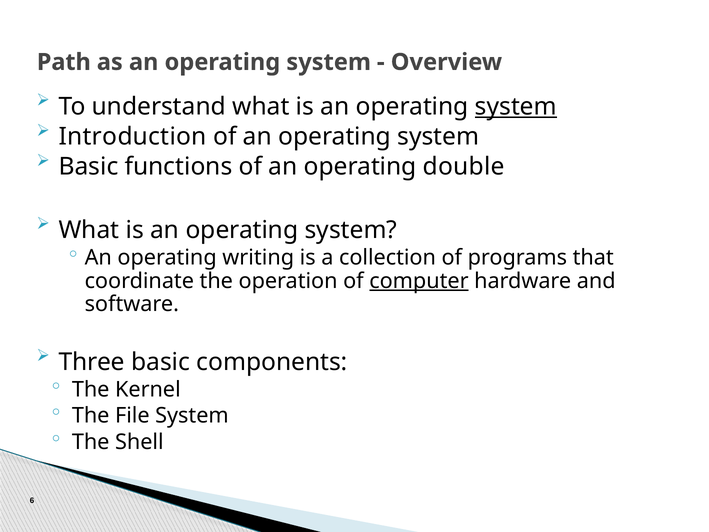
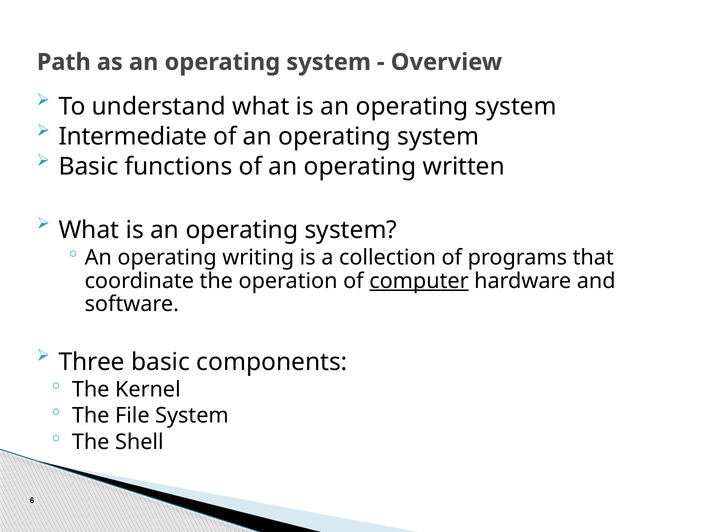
system underline: present -> none (516, 107)
Introduction: Introduction -> Intermediate (133, 137)
double: double -> written (464, 167)
